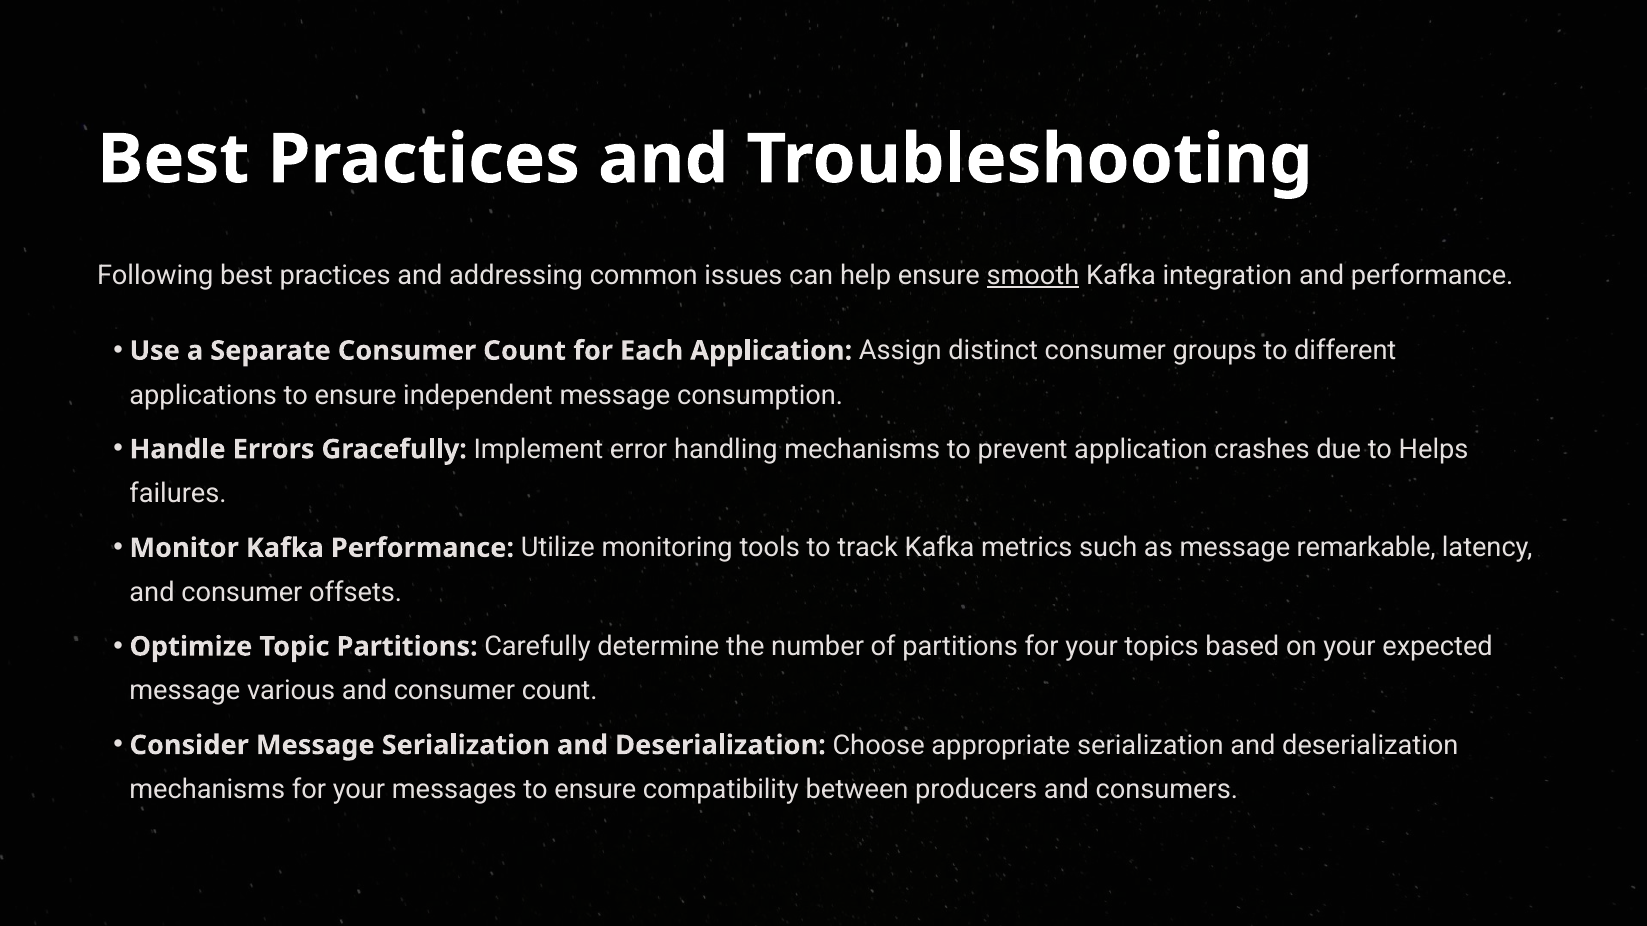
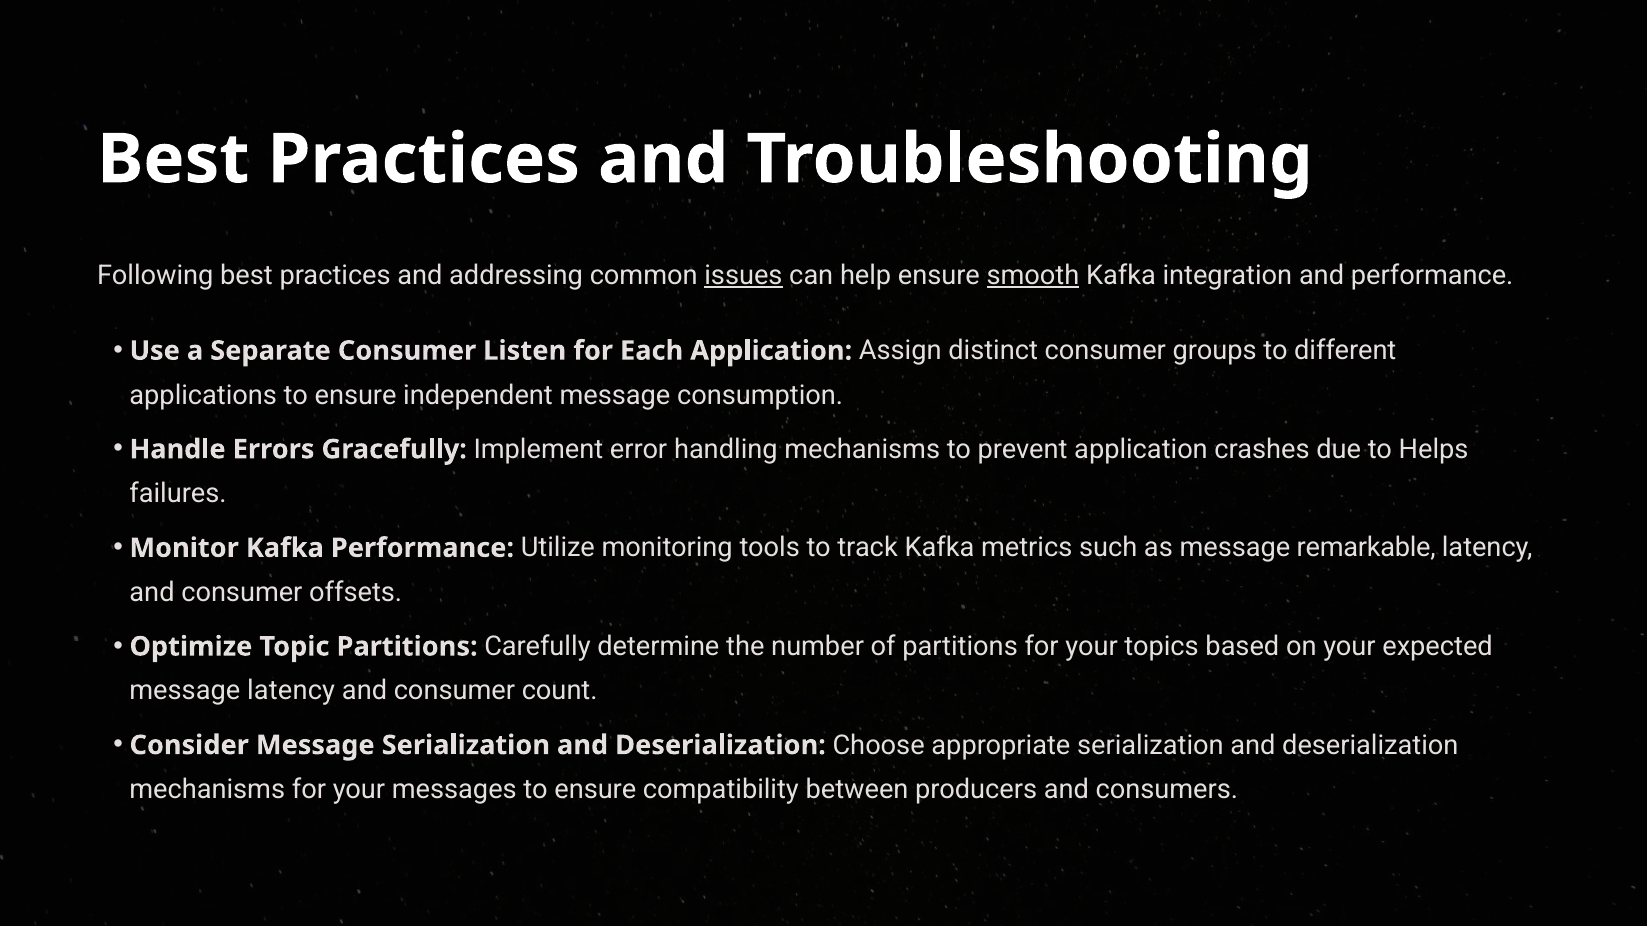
issues underline: none -> present (743, 275)
Separate Consumer Count: Count -> Listen (525, 351)
message various: various -> latency (291, 691)
